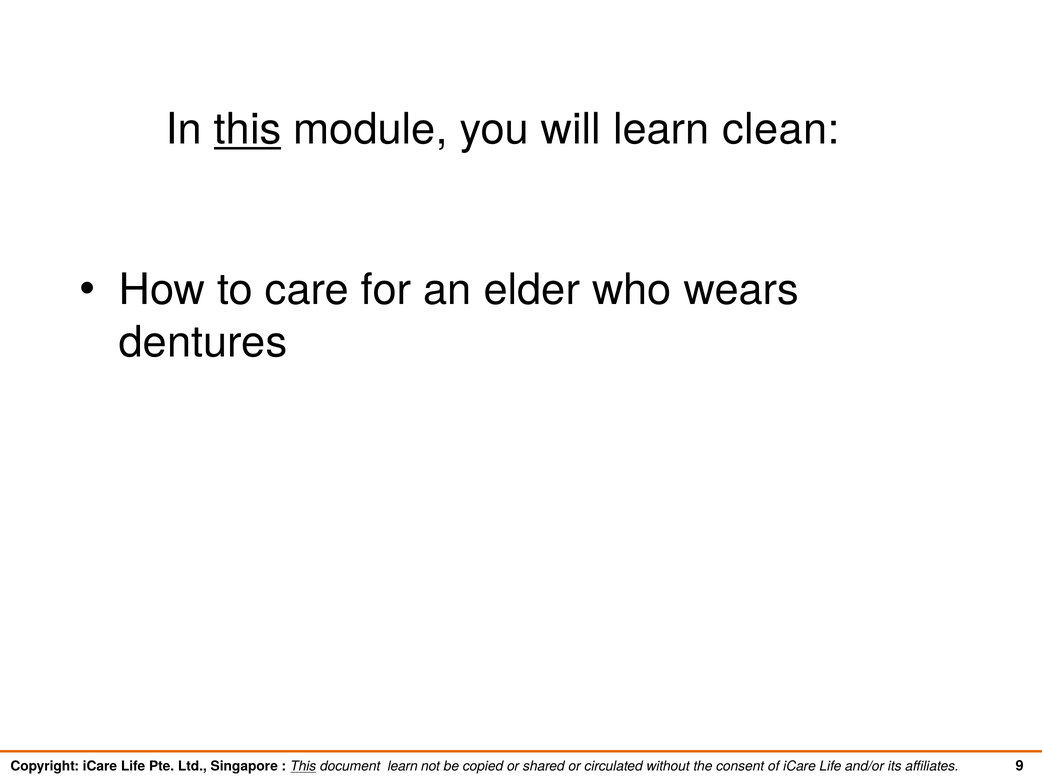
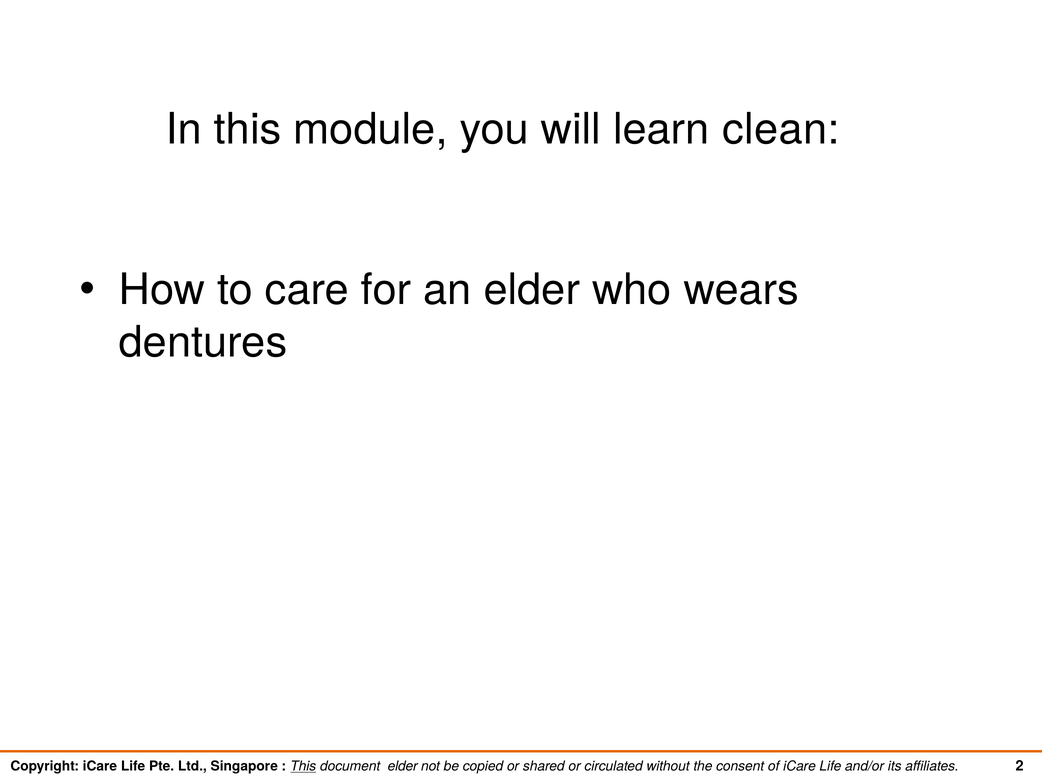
this underline: present -> none (248, 130)
document learn: learn -> elder (403, 767)
9: 9 -> 2 (1020, 767)
